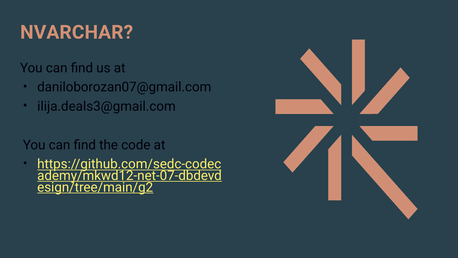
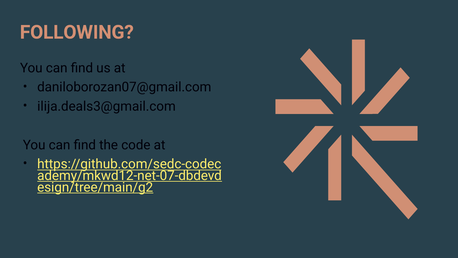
NVARCHAR: NVARCHAR -> FOLLOWING (77, 32)
